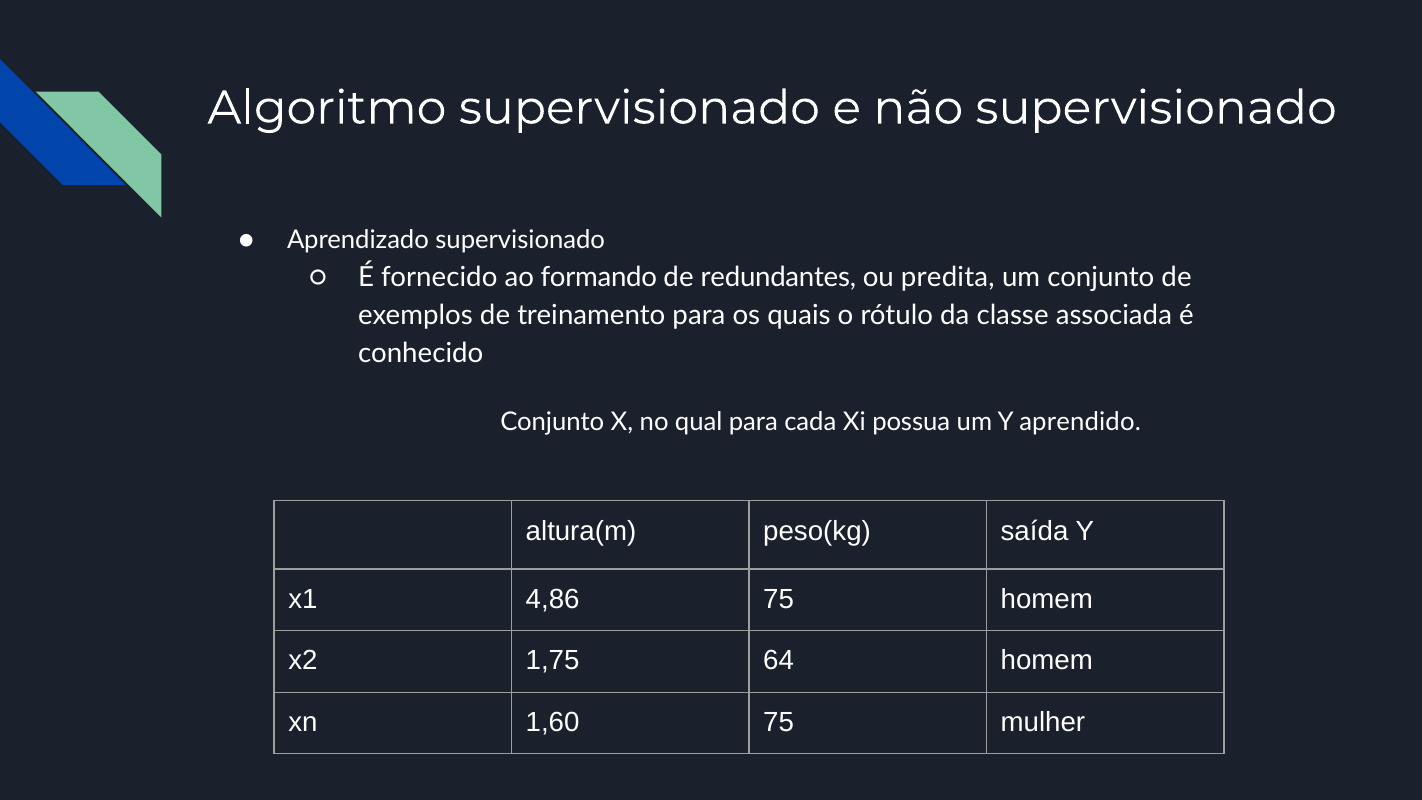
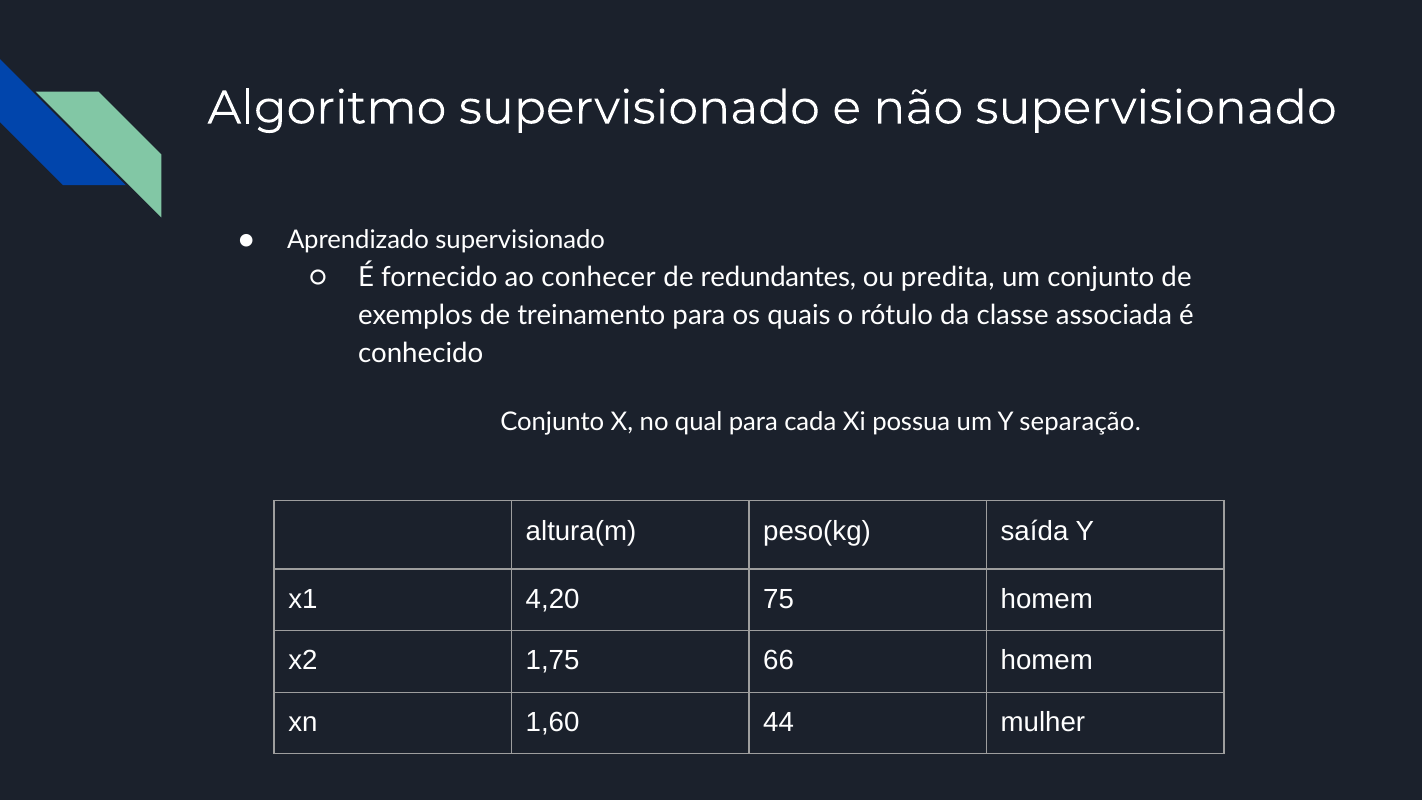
formando: formando -> conhecer (599, 277)
aprendido: aprendido -> separação (1080, 422)
4,86: 4,86 -> 4,20 (553, 599)
64: 64 -> 66 (779, 661)
1,60 75: 75 -> 44 (779, 722)
